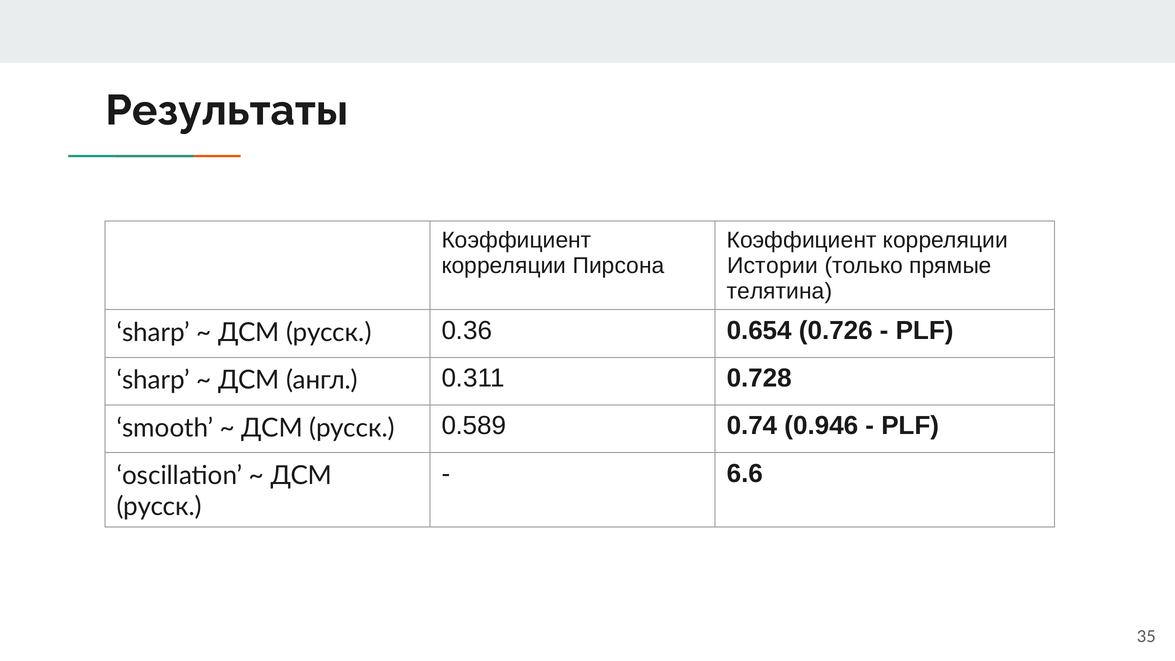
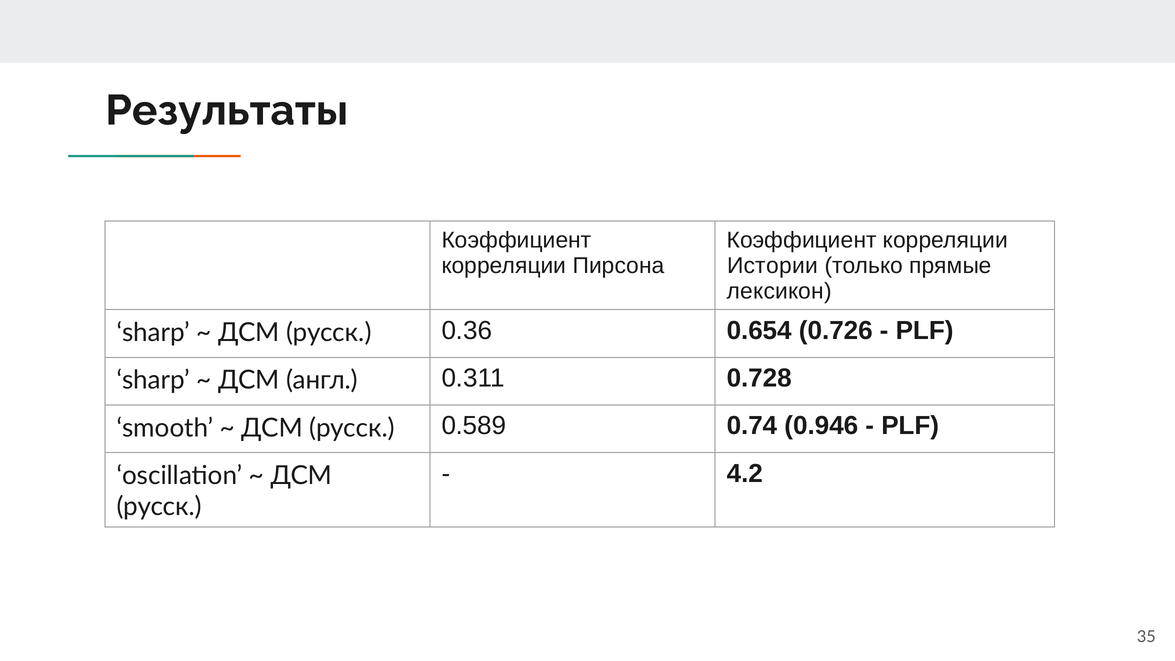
телятина: телятина -> лексикон (779, 291)
6.6: 6.6 -> 4.2 (745, 473)
